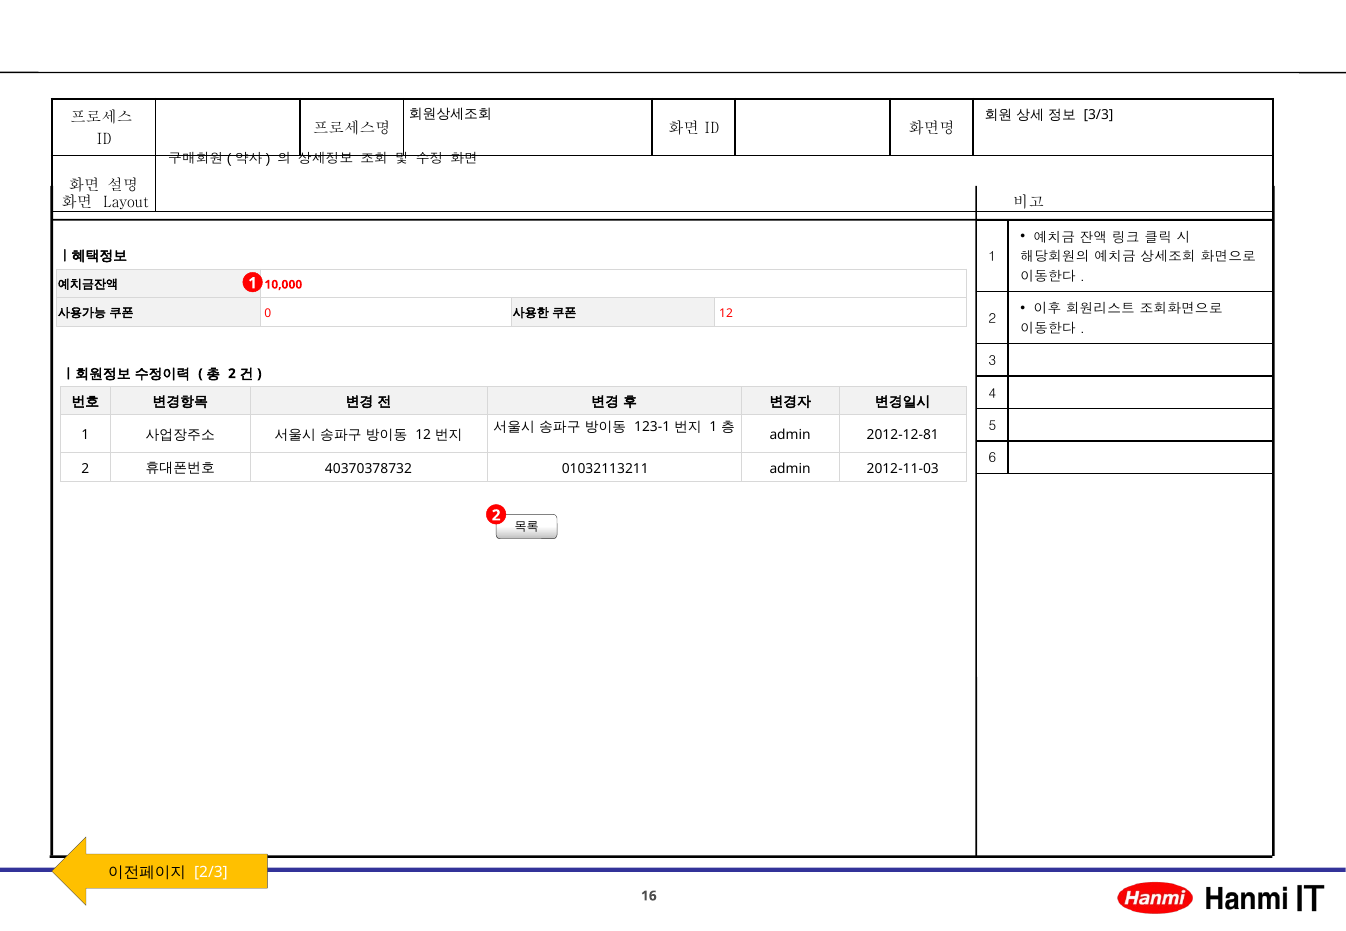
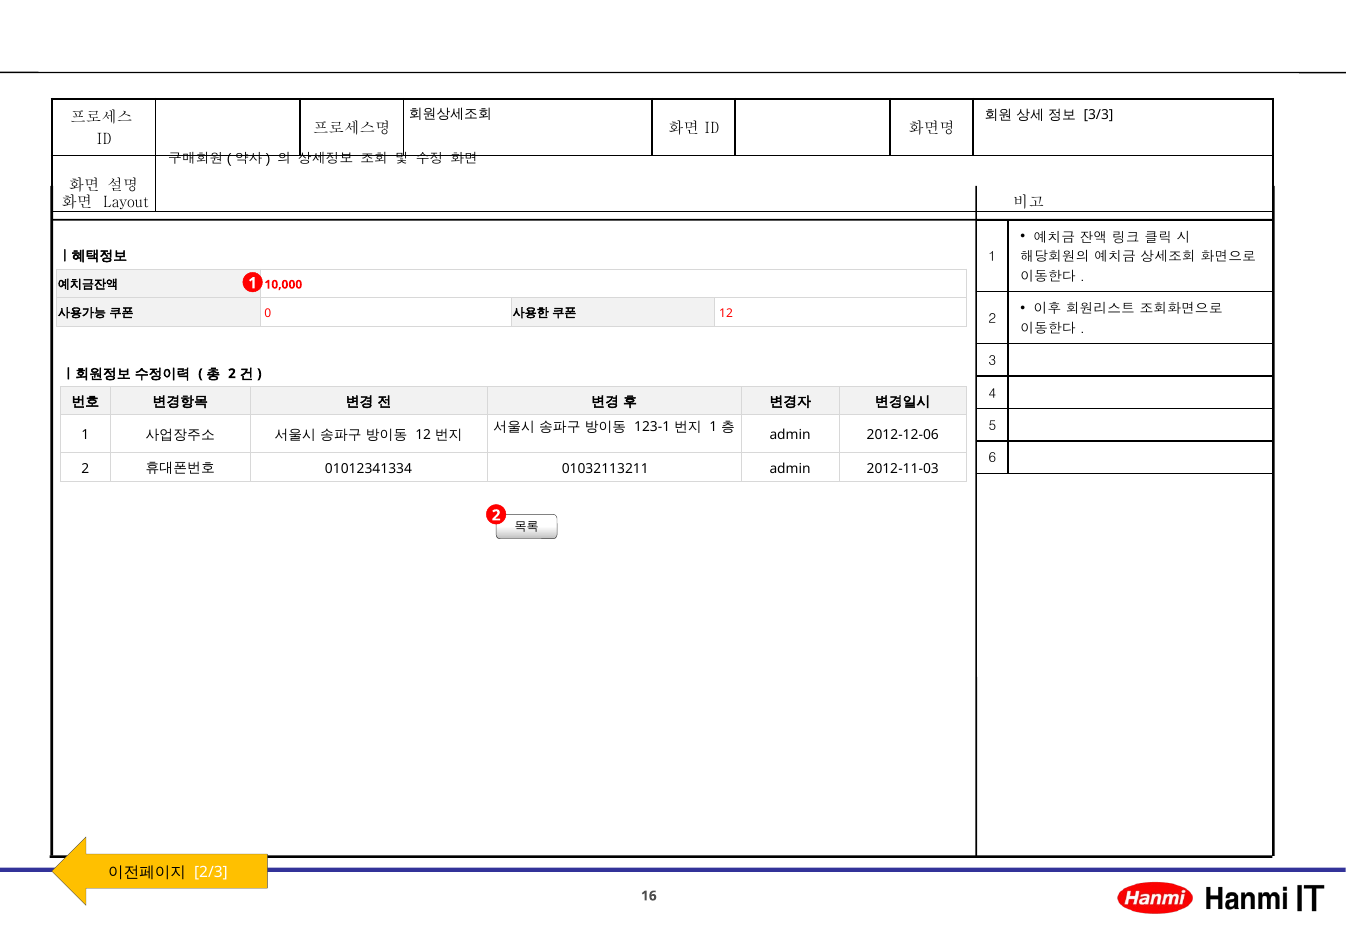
2012-12-81: 2012-12-81 -> 2012-12-06 (903, 436)
40370378732: 40370378732 -> 01012341334 (369, 469)
